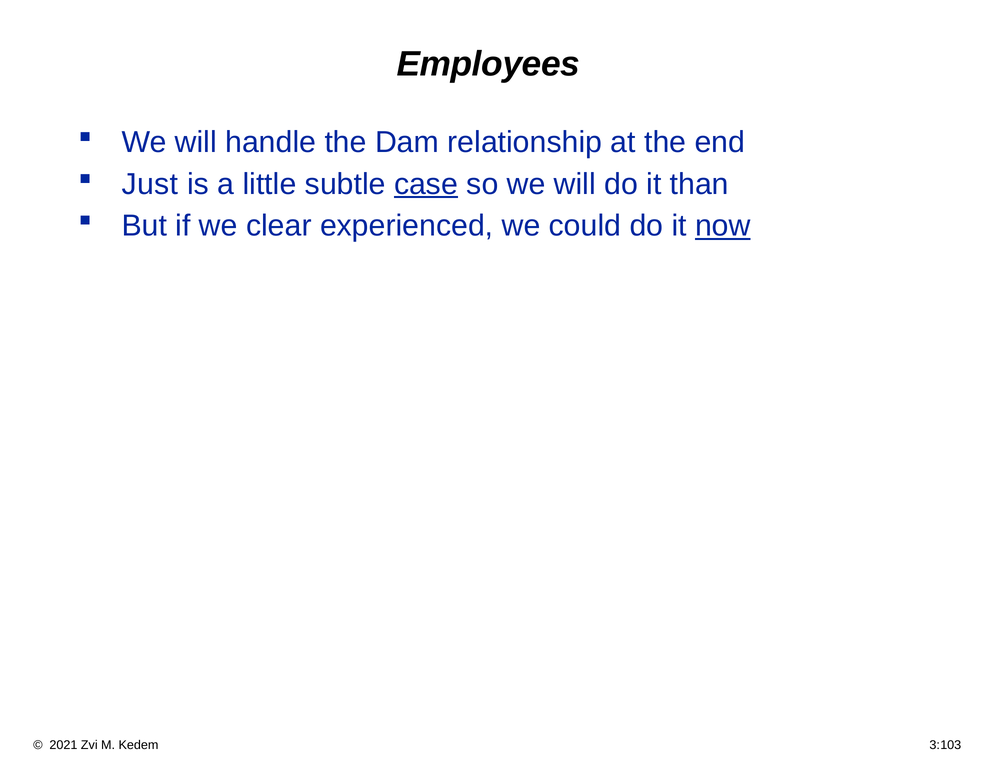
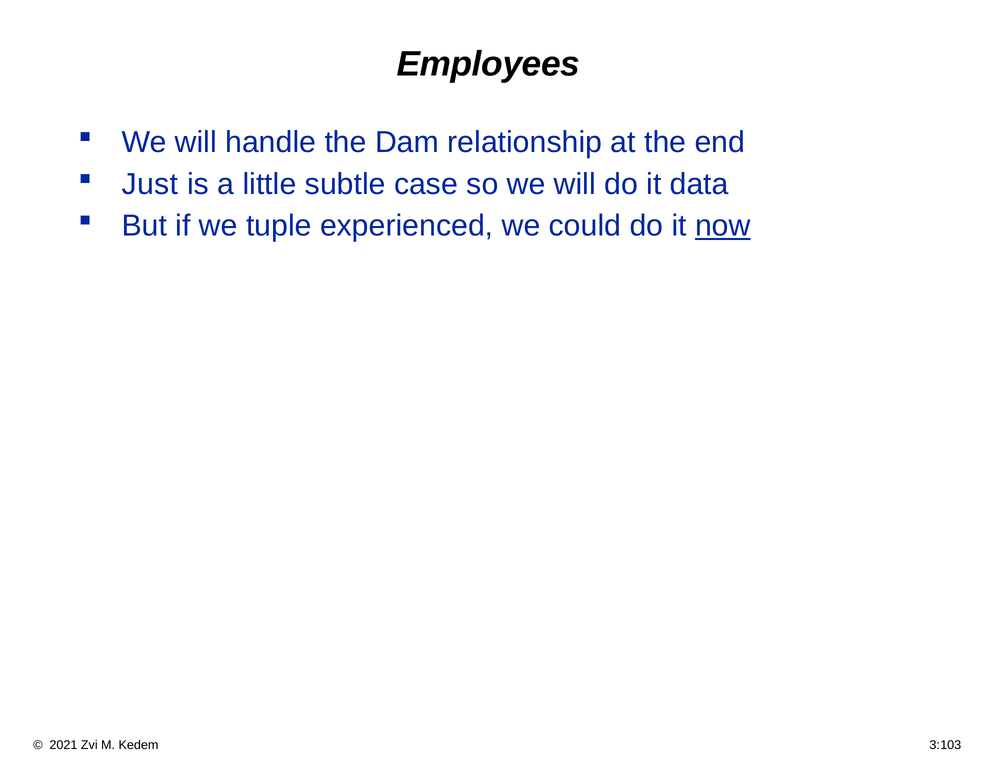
case underline: present -> none (426, 184)
than: than -> data (699, 184)
clear: clear -> tuple (279, 226)
